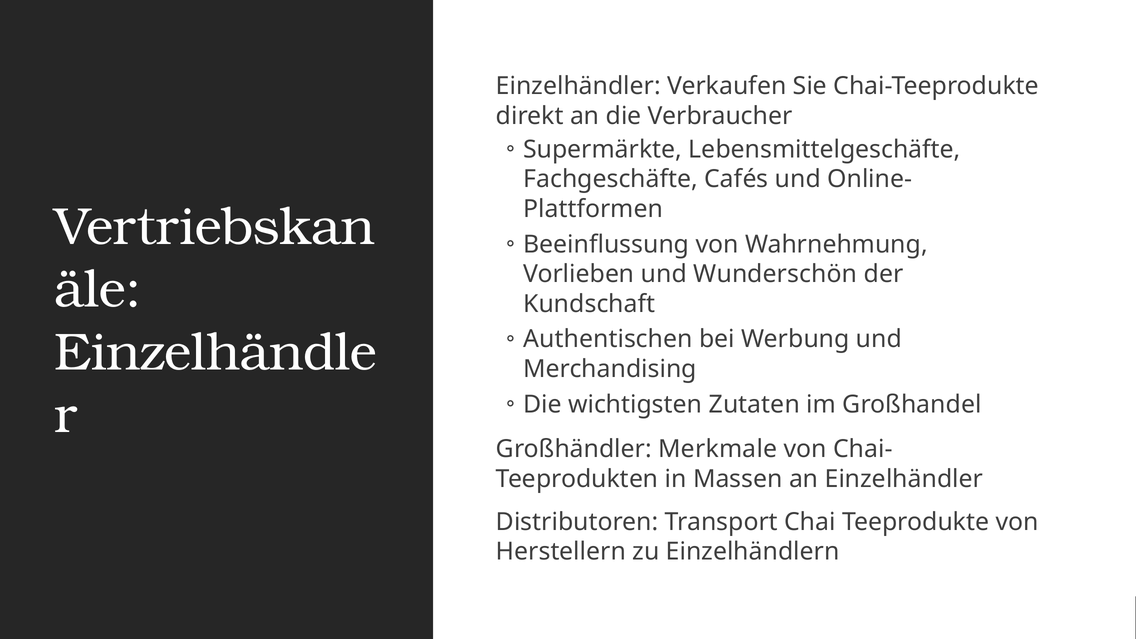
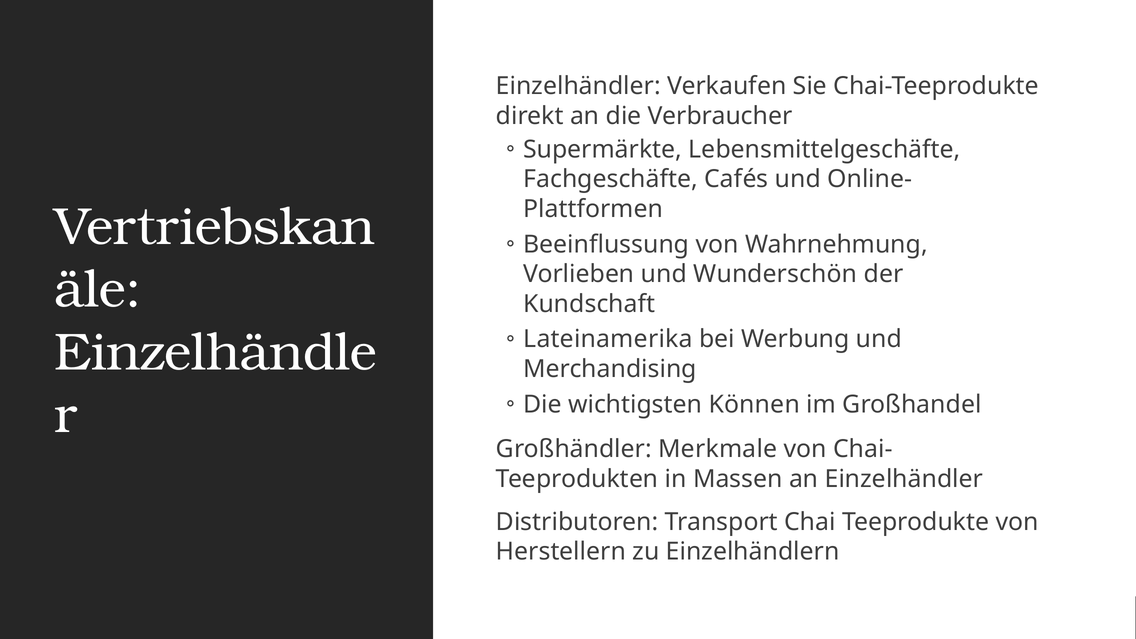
Authentischen: Authentischen -> Lateinamerika (608, 339)
Zutaten: Zutaten -> Können (754, 404)
